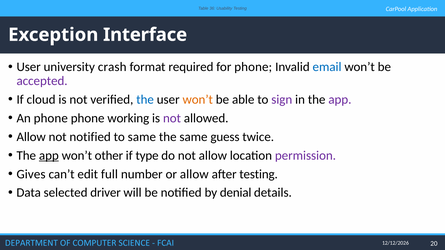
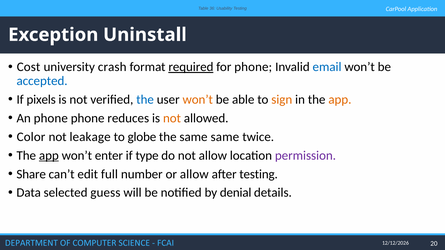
Interface: Interface -> Uninstall (145, 35)
User: User -> Cost (29, 67)
required underline: none -> present (191, 67)
accepted colour: purple -> blue (42, 81)
cloud: cloud -> pixels (41, 100)
sign colour: purple -> orange (282, 100)
app colour: purple -> orange (340, 100)
working: working -> reduces (128, 118)
not colour: purple -> orange (172, 118)
Allow: Allow -> Color (31, 137)
not notified: notified -> leakage (90, 137)
to same: same -> globe (142, 137)
same guess: guess -> same (225, 137)
other: other -> enter (109, 156)
Gives: Gives -> Share (31, 174)
driver: driver -> guess (105, 193)
